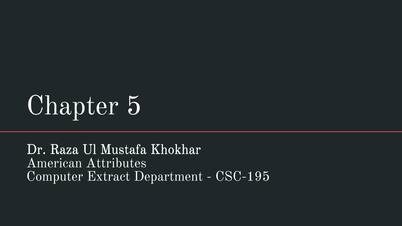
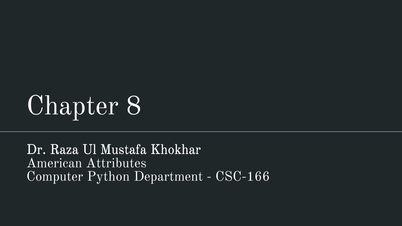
5: 5 -> 8 (134, 106)
Extract: Extract -> Python (108, 176)
CSC-195: CSC-195 -> CSC-166 (243, 176)
